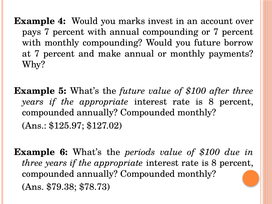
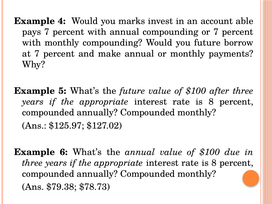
over: over -> able (245, 21)
the periods: periods -> annual (140, 152)
